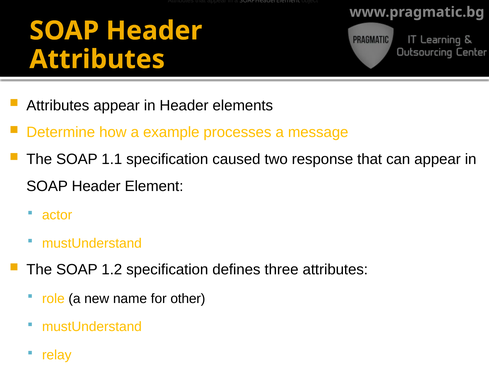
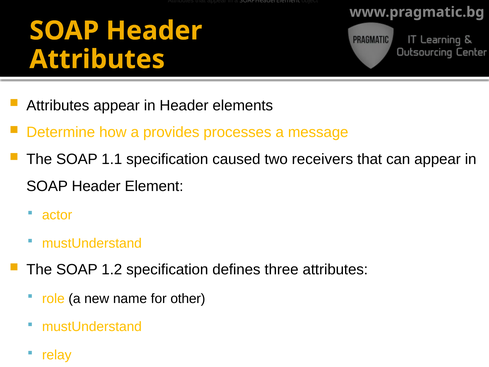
example: example -> provides (171, 132)
response: response -> receivers (322, 159)
